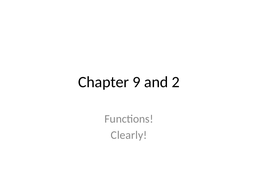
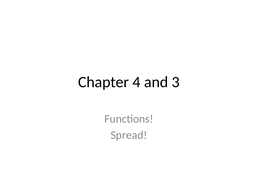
9: 9 -> 4 (137, 82)
2: 2 -> 3 (176, 82)
Clearly: Clearly -> Spread (129, 135)
